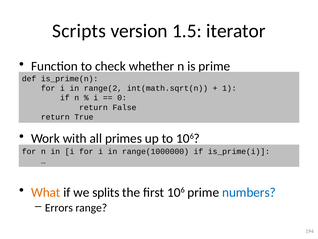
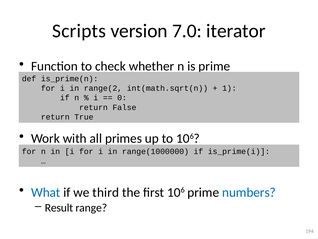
1.5: 1.5 -> 7.0 (187, 31)
What colour: orange -> blue (46, 192)
splits: splits -> third (106, 192)
Errors: Errors -> Result (59, 207)
